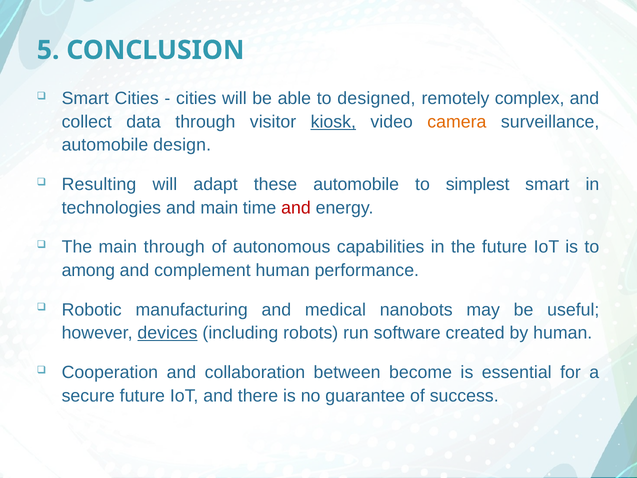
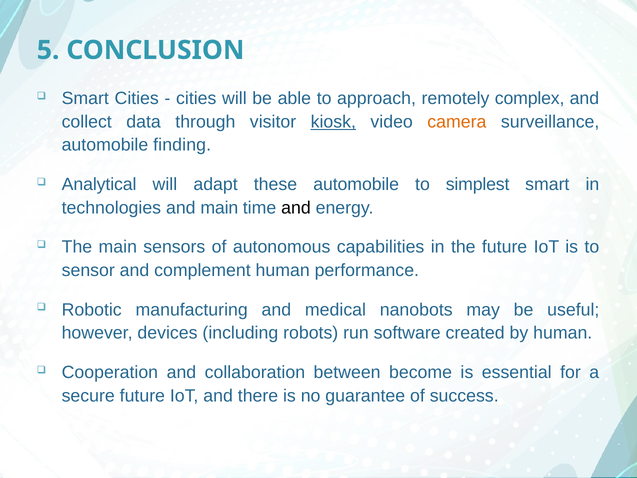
designed: designed -> approach (377, 98)
design: design -> finding (182, 145)
Resulting: Resulting -> Analytical (99, 184)
and colour: red -> black (296, 208)
main through: through -> sensors (174, 247)
among: among -> sensor (88, 270)
devices underline: present -> none (167, 333)
